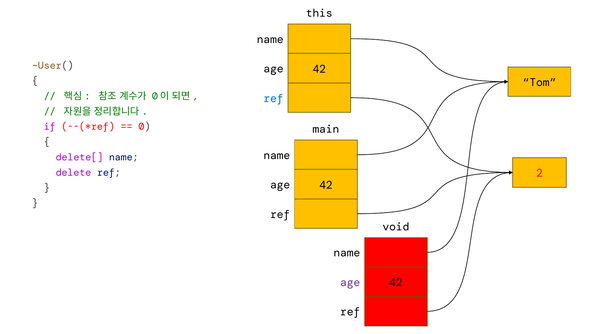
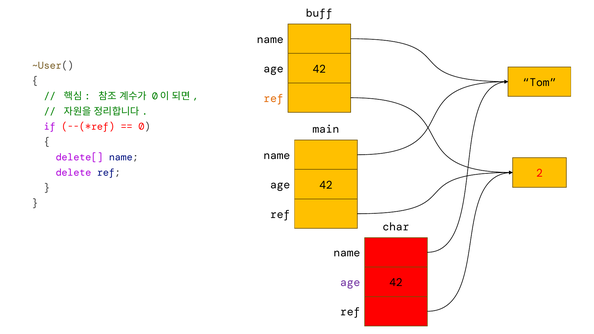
this: this -> buff (319, 13)
ref colour: blue -> orange (274, 98)
void: void -> char (396, 227)
